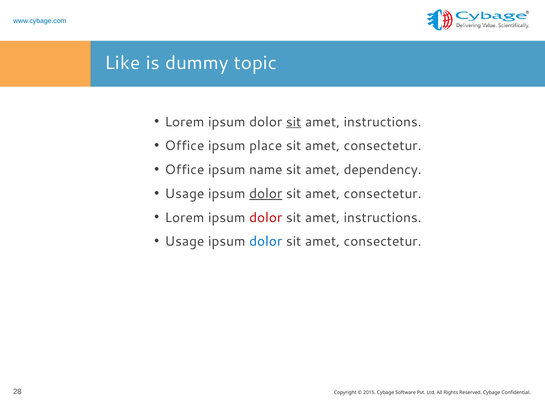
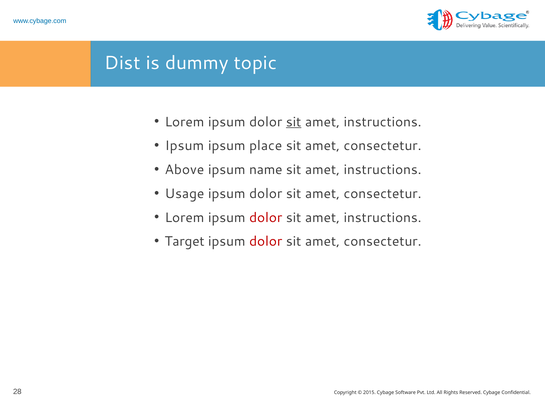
Like: Like -> Dist (122, 63)
Office: Office -> Ipsum (184, 146)
Office: Office -> Above (184, 170)
dependency: dependency -> instructions (383, 170)
dolor underline: present -> none (266, 194)
Usage: Usage -> Target (185, 242)
dolor colour: blue -> red (266, 242)
